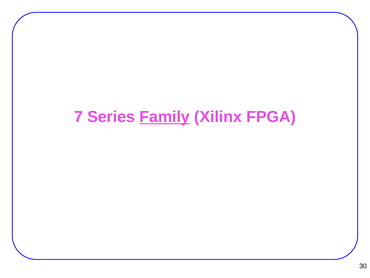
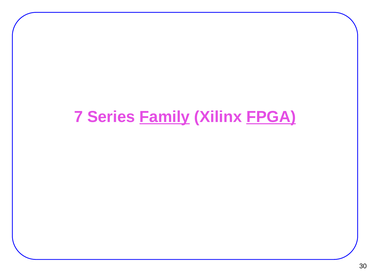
FPGA underline: none -> present (271, 117)
